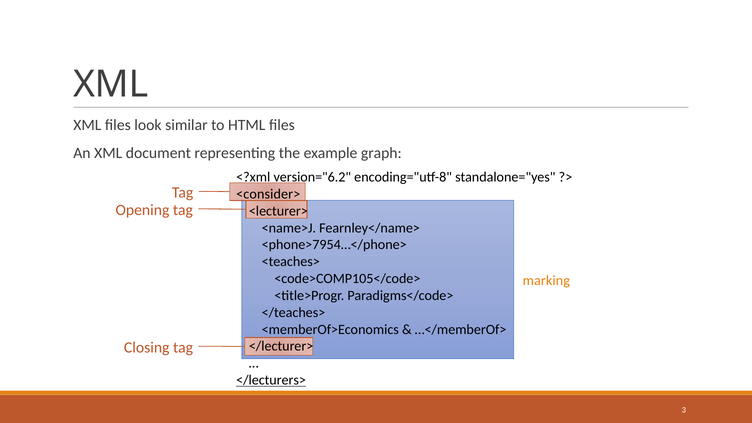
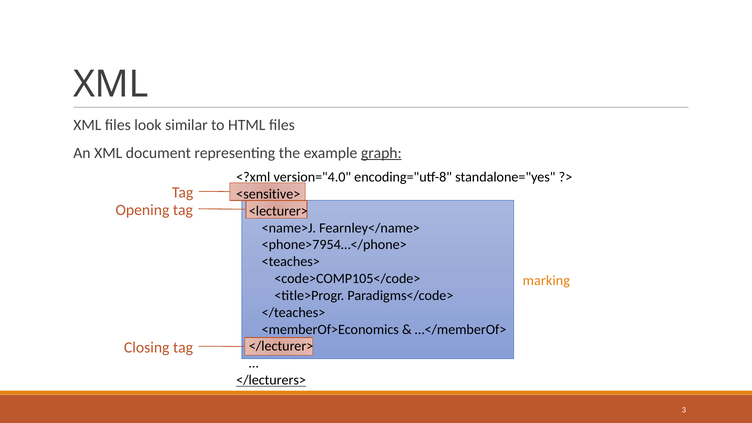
graph underline: none -> present (381, 153)
version="6.2: version="6.2 -> version="4.0 (312, 177)
<consider>: <consider> -> <sensitive> (268, 194)
